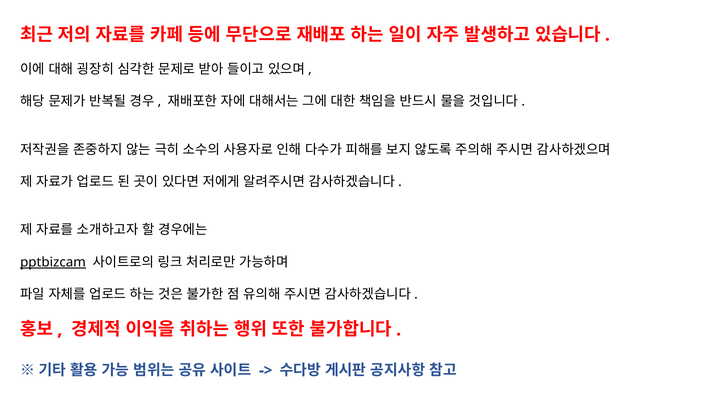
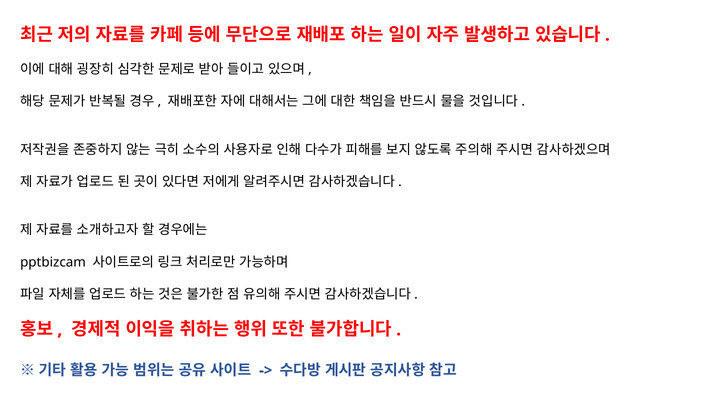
pptbizcam underline: present -> none (53, 262)
